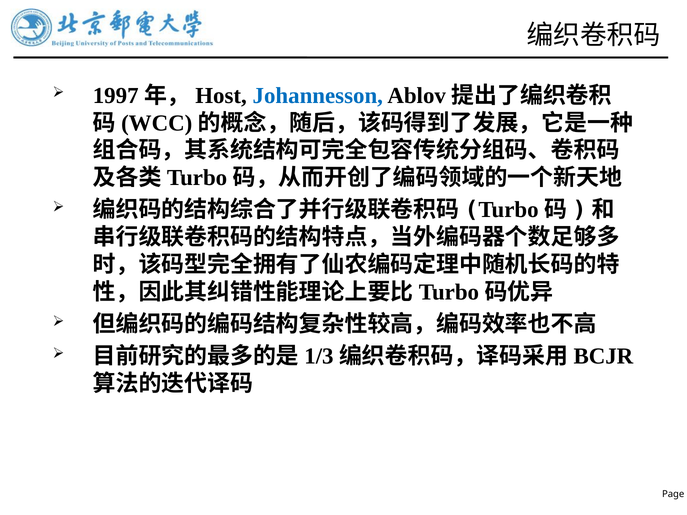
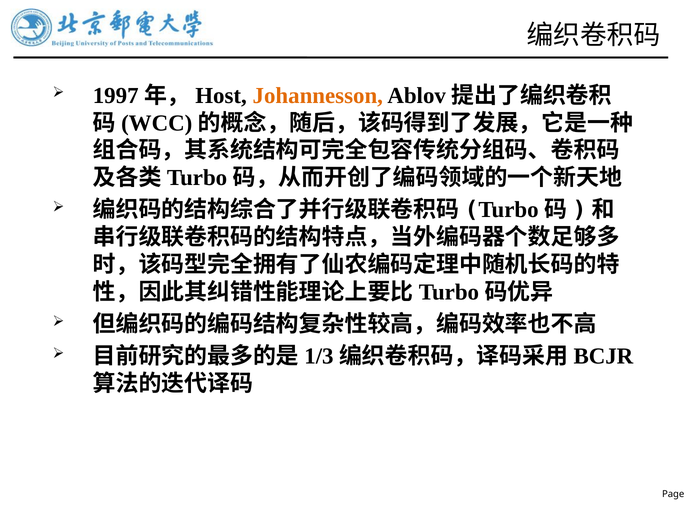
Johannesson colour: blue -> orange (318, 96)
